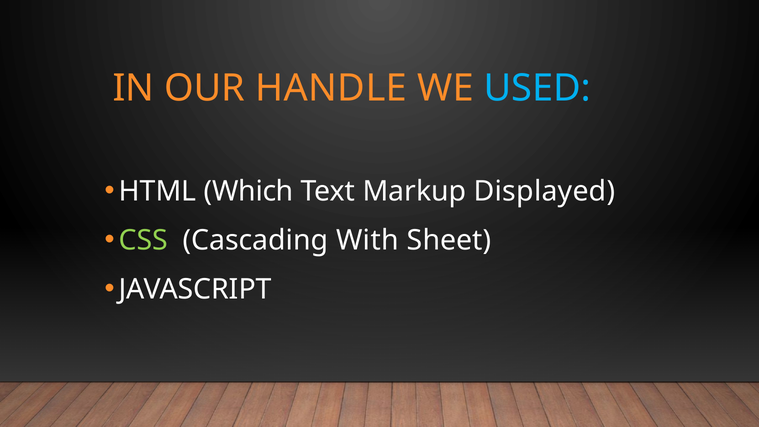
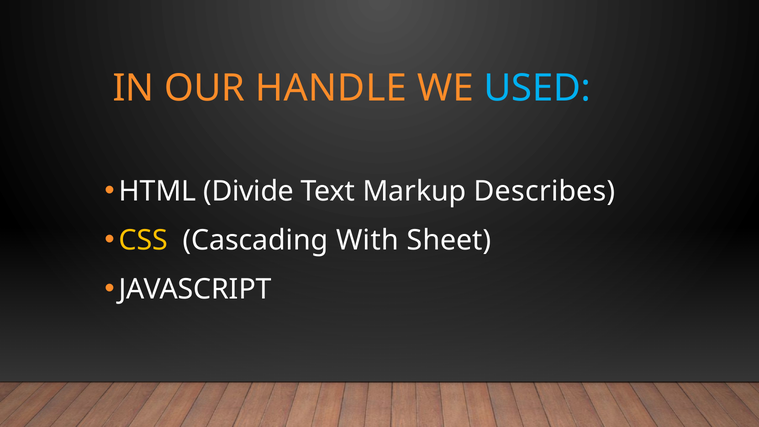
Which: Which -> Divide (249, 191)
Displayed: Displayed -> Describes (544, 191)
CSS colour: light green -> yellow (143, 240)
